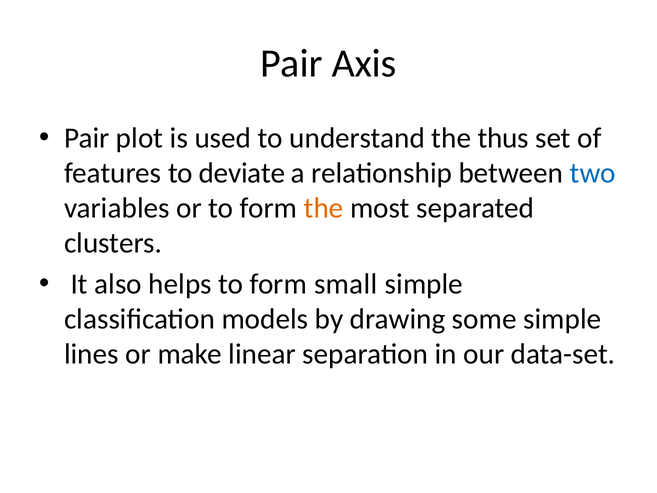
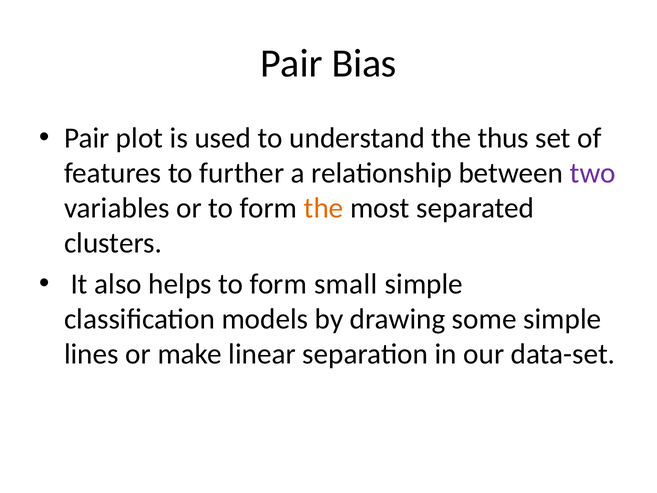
Axis: Axis -> Bias (364, 64)
deviate: deviate -> further (242, 173)
two colour: blue -> purple (593, 173)
